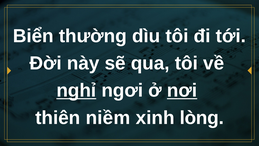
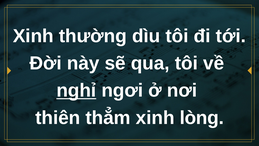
Biển: Biển -> Xinh (33, 36)
nơi underline: present -> none (182, 90)
niềm: niềm -> thẳm (108, 118)
